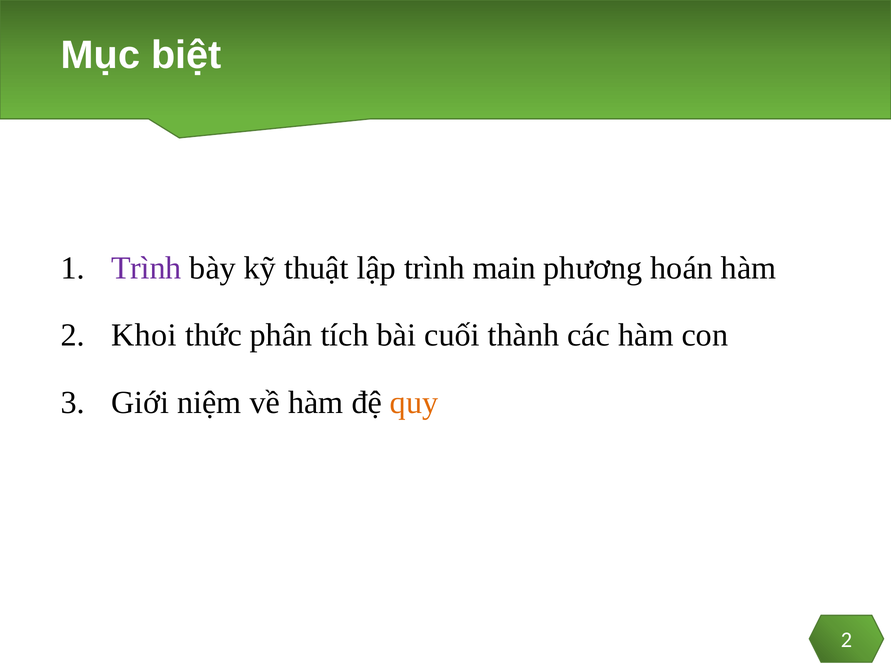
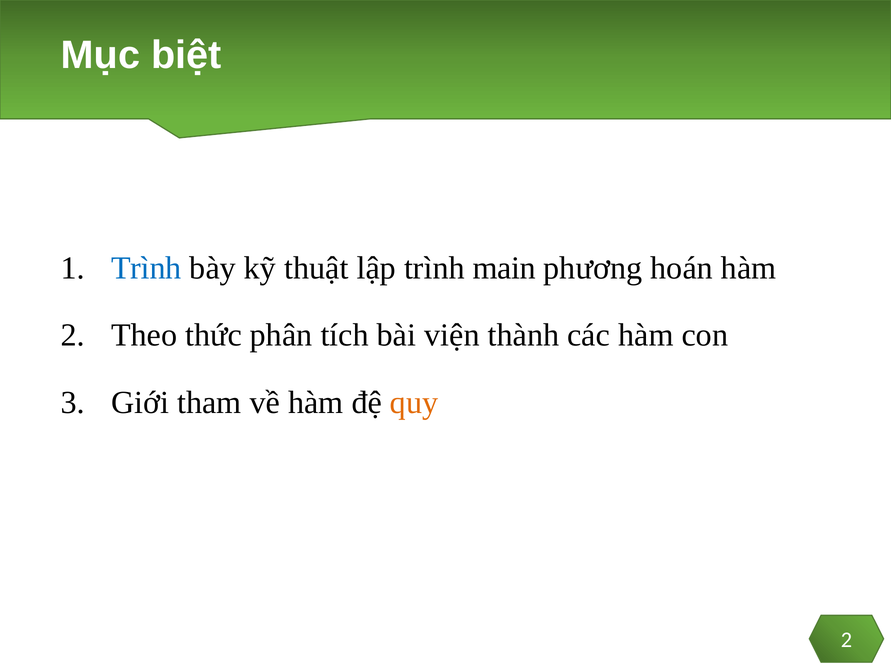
Trình colour: purple -> blue (146, 268)
Khoi: Khoi -> Theo (144, 335)
cuối: cuối -> viện (452, 335)
niệm: niệm -> tham (209, 403)
